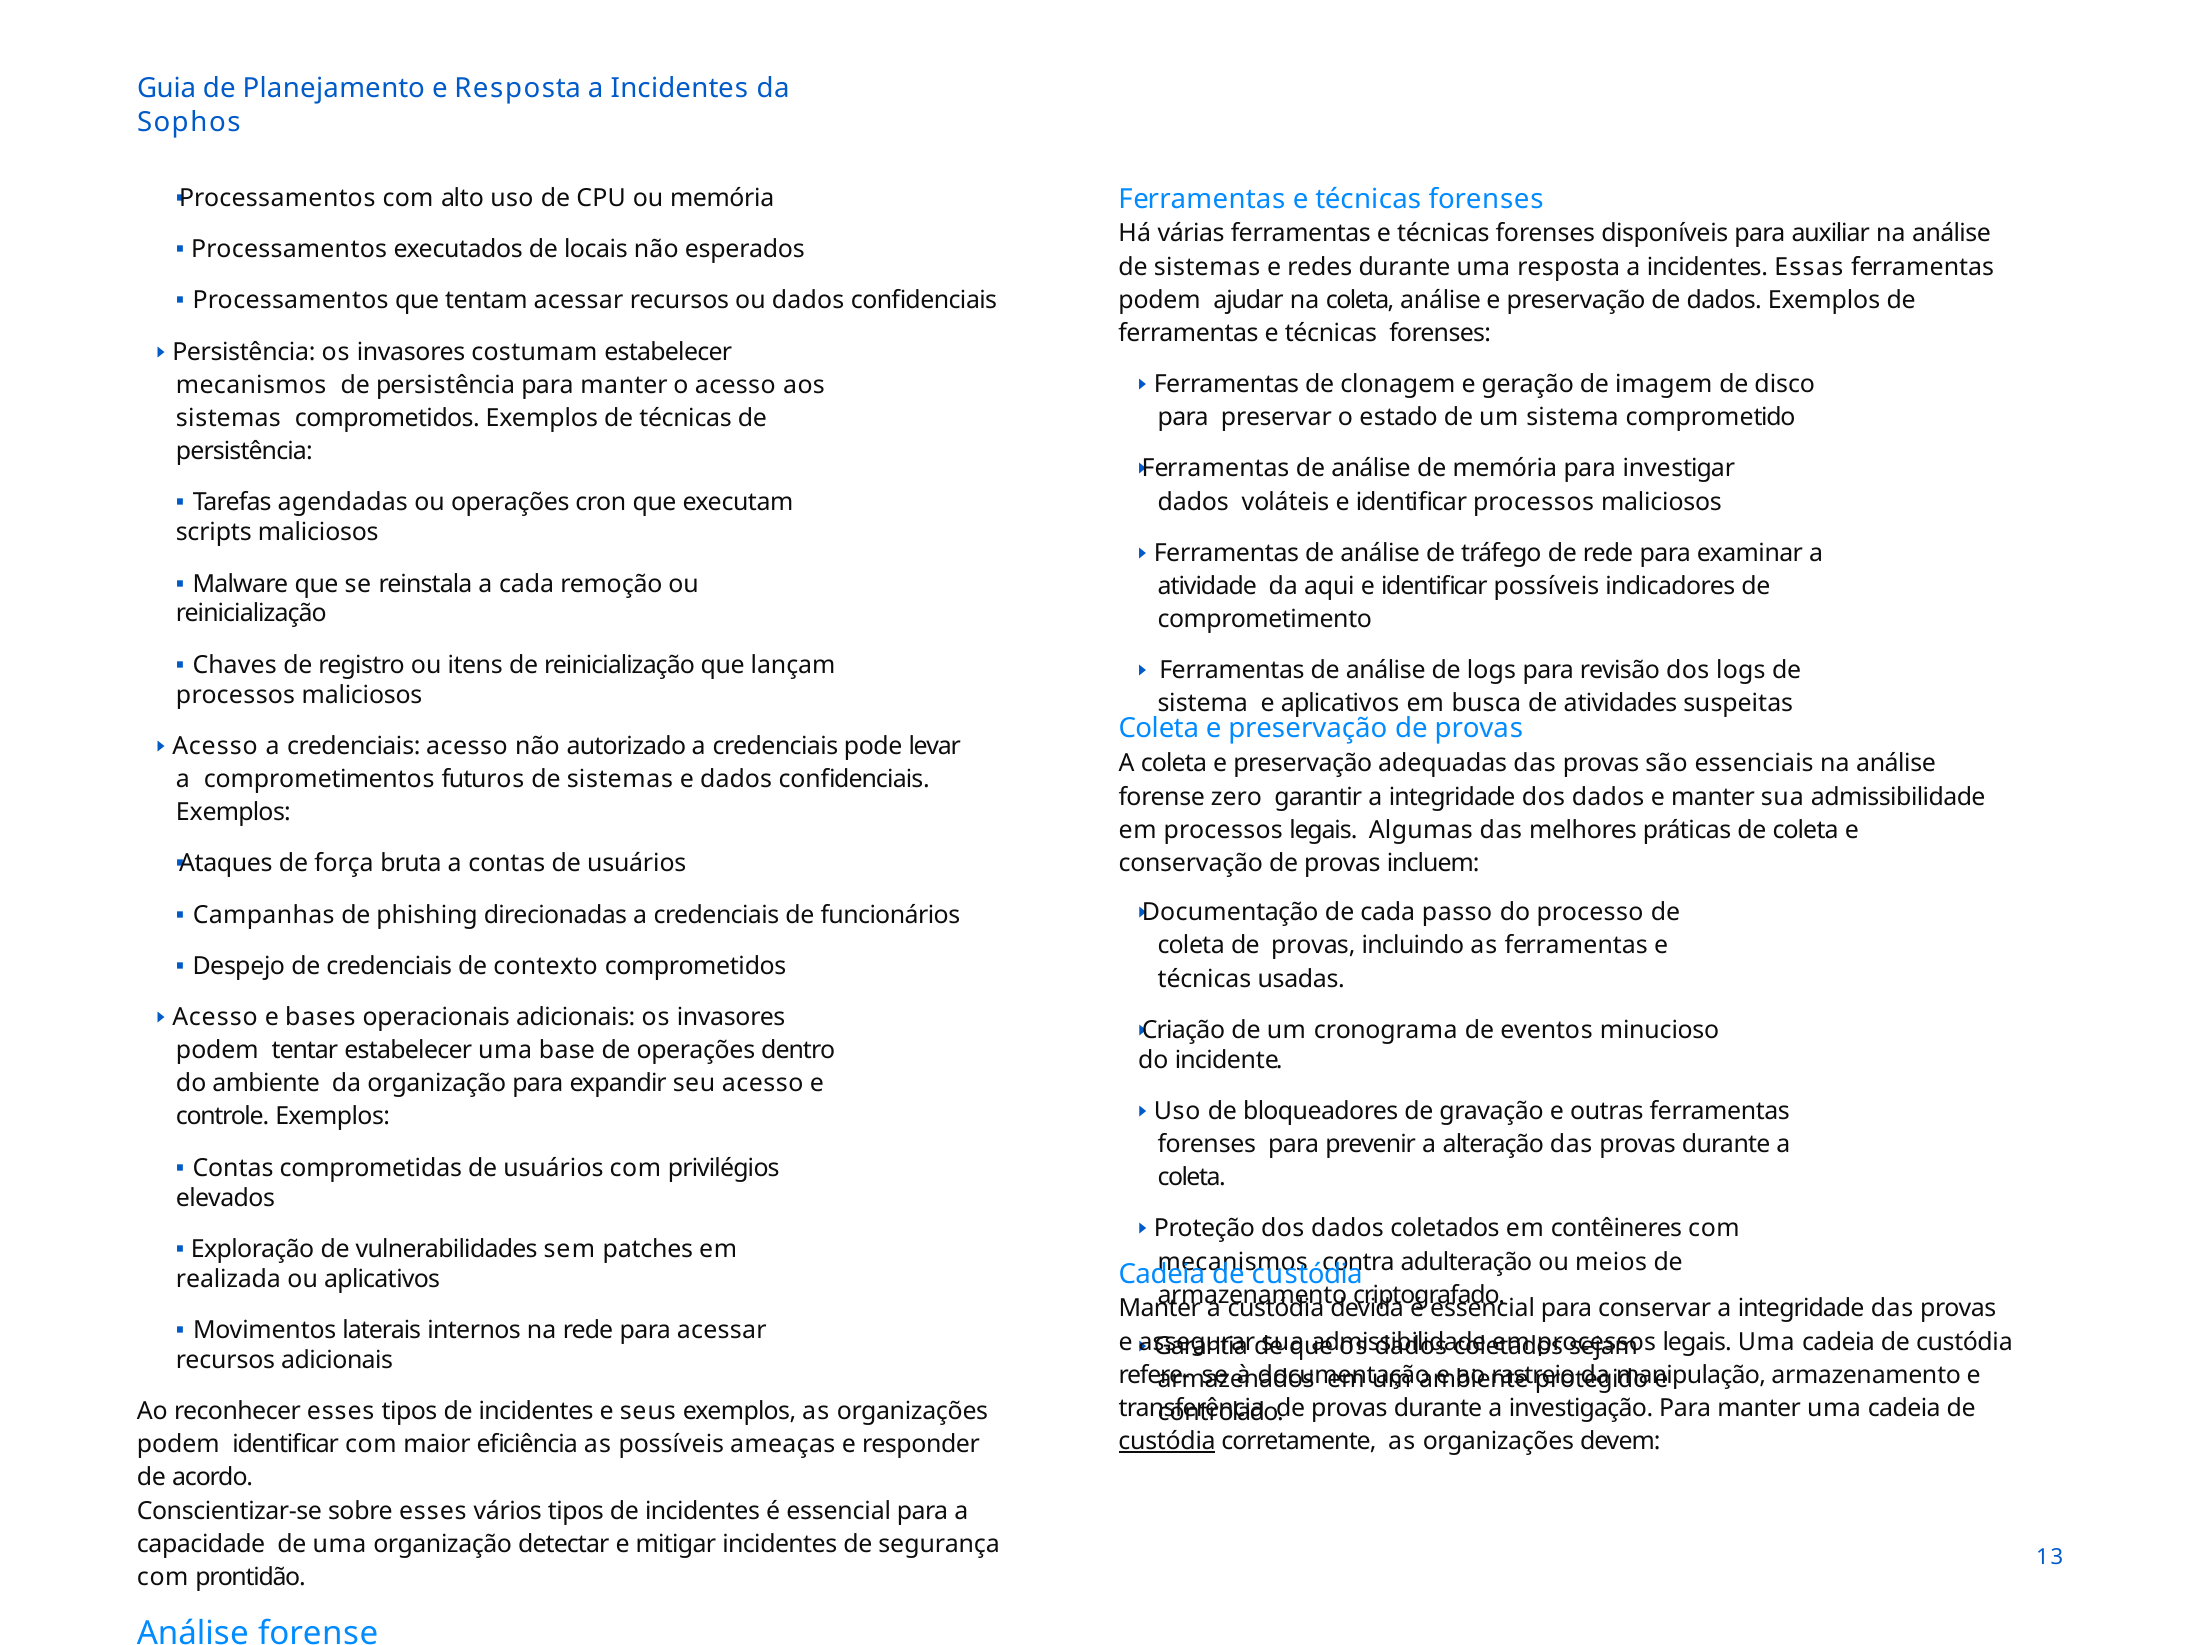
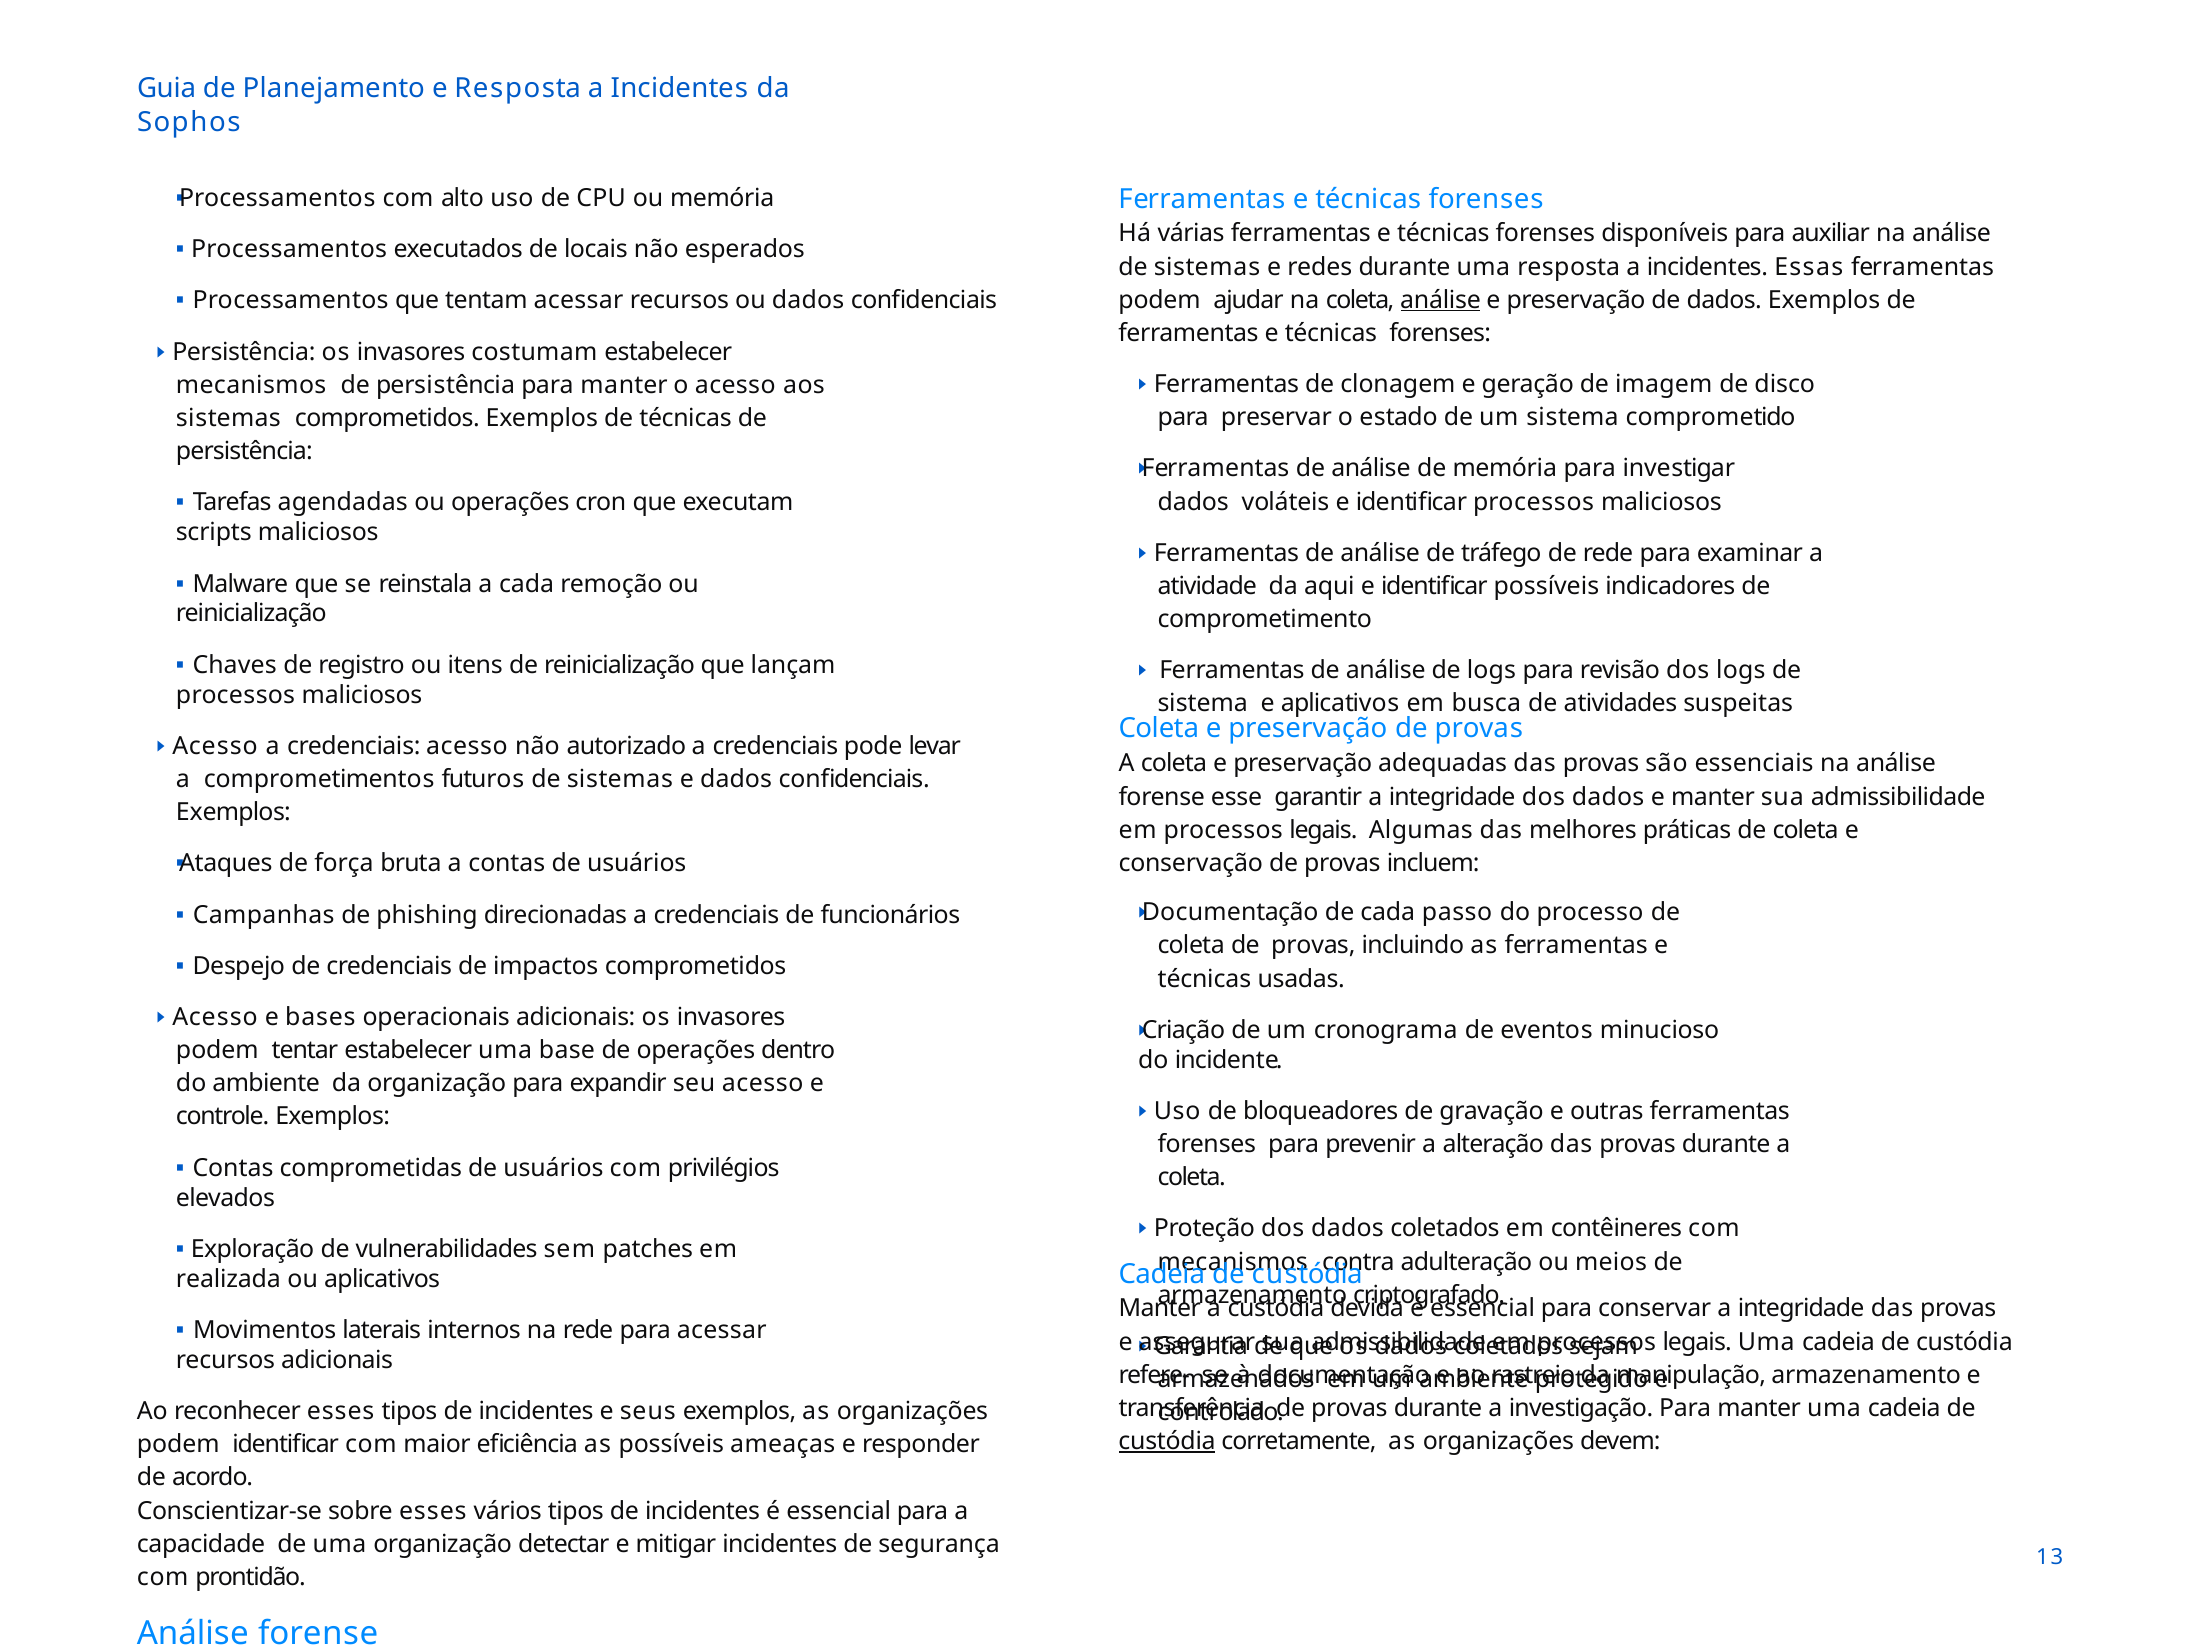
análise underline: none -> present (1441, 300)
zero: zero -> esse (1237, 797)
contexto: contexto -> impactos (546, 966)
